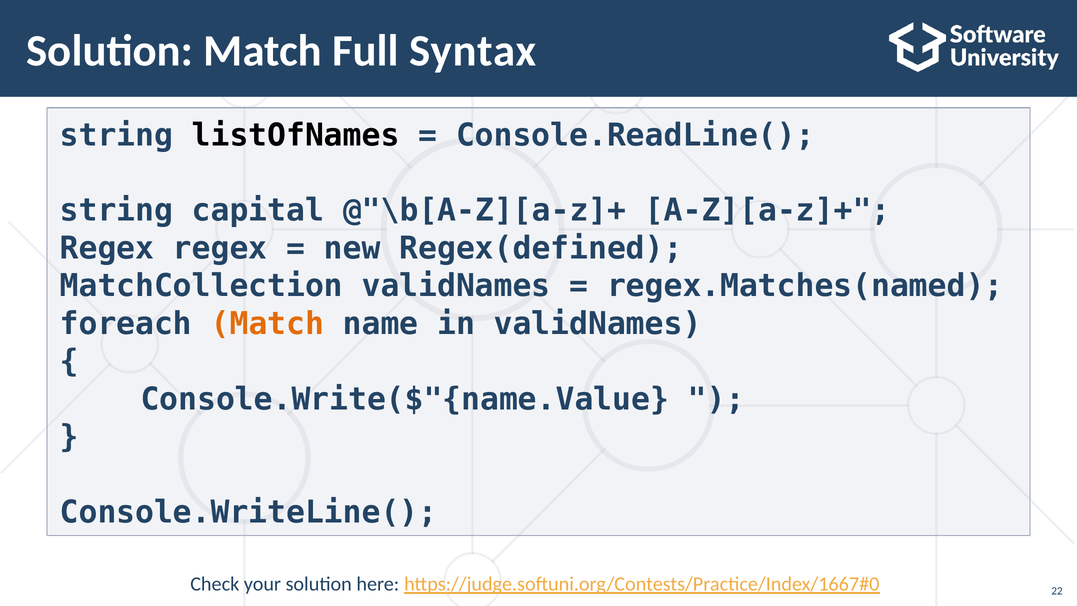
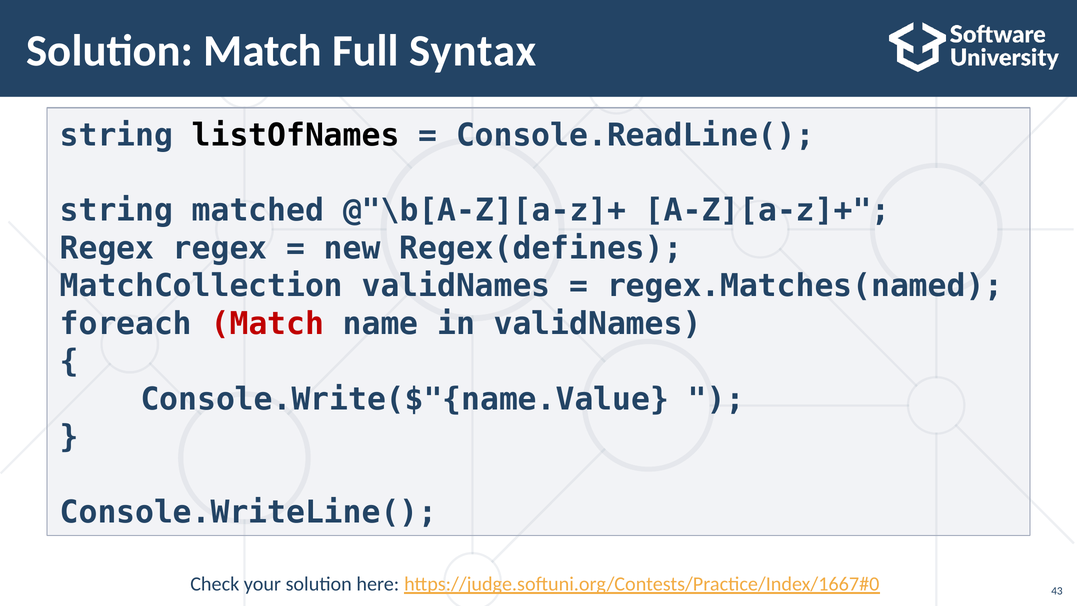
capital: capital -> matched (258, 211)
Regex(defined: Regex(defined -> Regex(defines (541, 248)
Match colour: orange -> red (267, 324)
22: 22 -> 43 (1057, 591)
